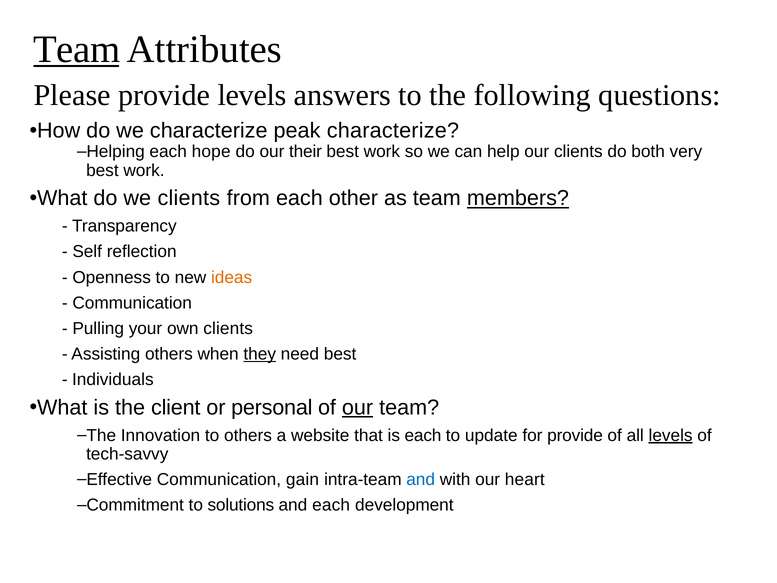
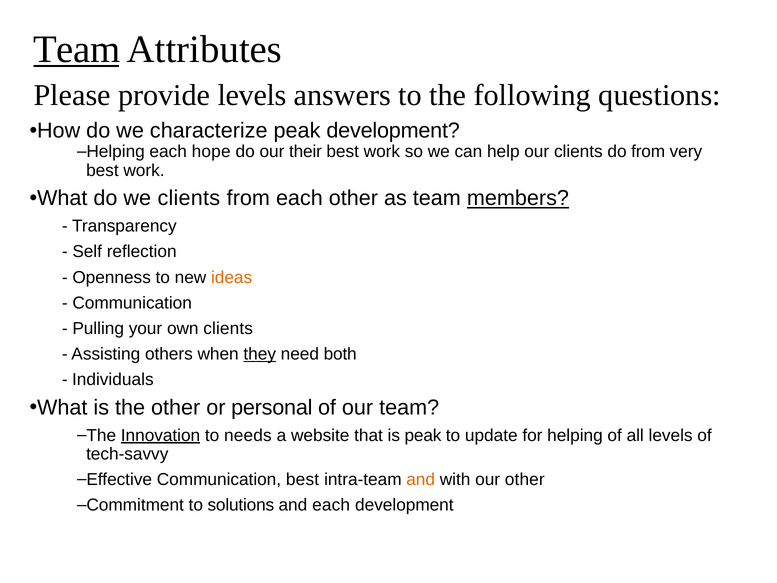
peak characterize: characterize -> development (393, 131)
do both: both -> from (648, 152)
need best: best -> both (340, 354)
the client: client -> other (176, 407)
our underline: present -> none (358, 407)
Innovation underline: none -> present (161, 435)
to others: others -> needs (248, 435)
is each: each -> peak (423, 435)
for provide: provide -> helping (575, 435)
levels underline: present -> none (671, 435)
Communication gain: gain -> best (303, 479)
and colour: blue -> orange (421, 479)
our heart: heart -> other (525, 479)
